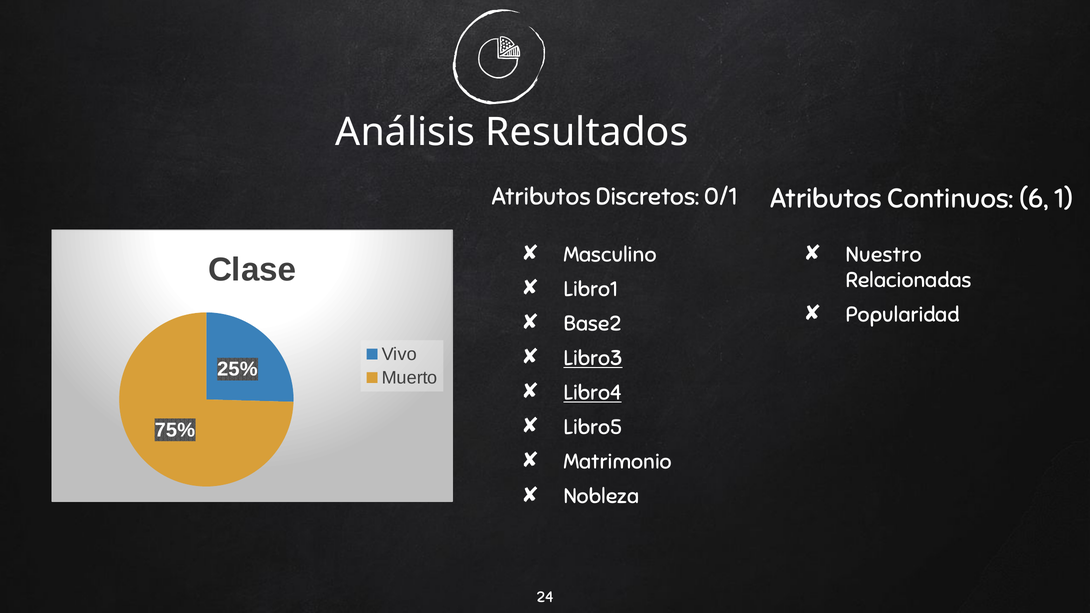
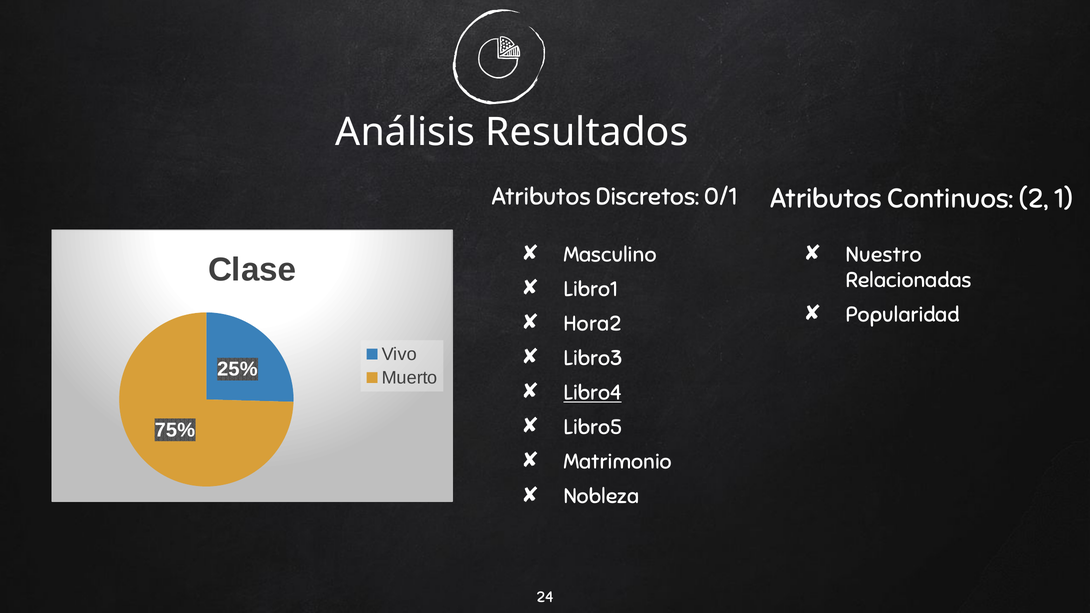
6: 6 -> 2 (1034, 199)
Base2: Base2 -> Hora2 (593, 324)
Libro3 underline: present -> none (593, 358)
